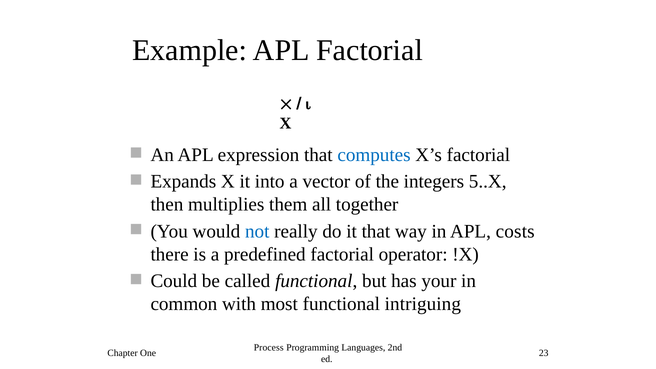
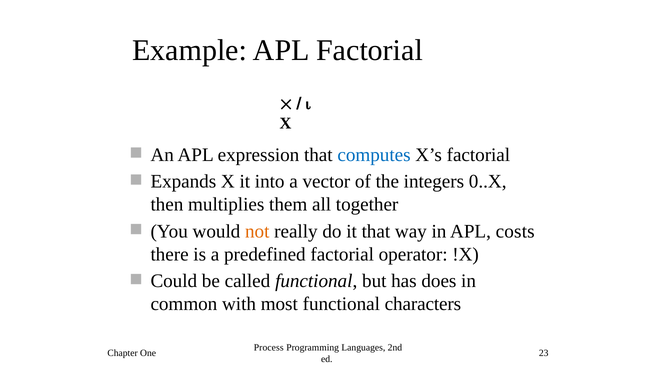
5..X: 5..X -> 0..X (488, 181)
not colour: blue -> orange (257, 231)
your: your -> does (439, 281)
intriguing: intriguing -> characters (423, 304)
